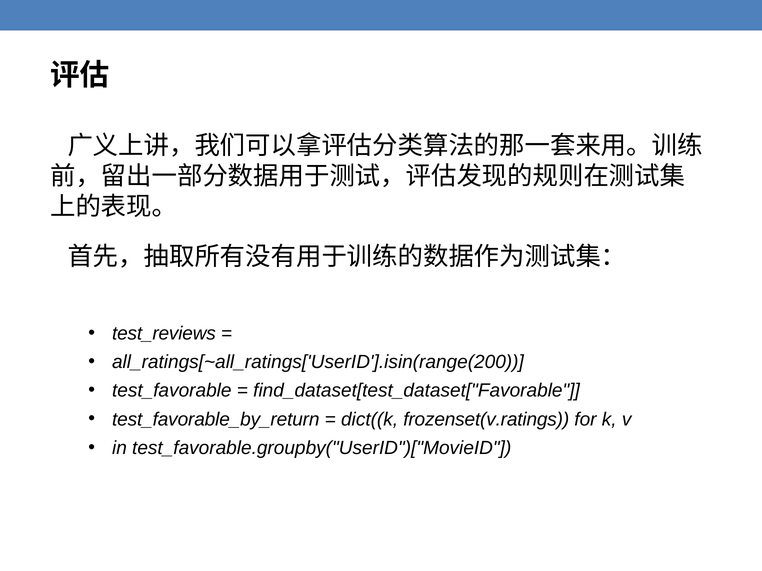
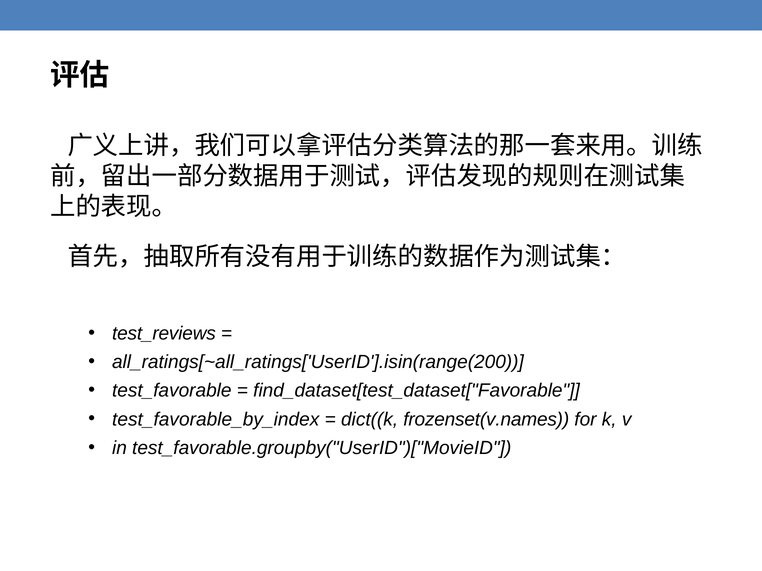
test_favorable_by_return: test_favorable_by_return -> test_favorable_by_index (216, 420)
frozenset(v.ratings: frozenset(v.ratings -> frozenset(v.names (486, 420)
